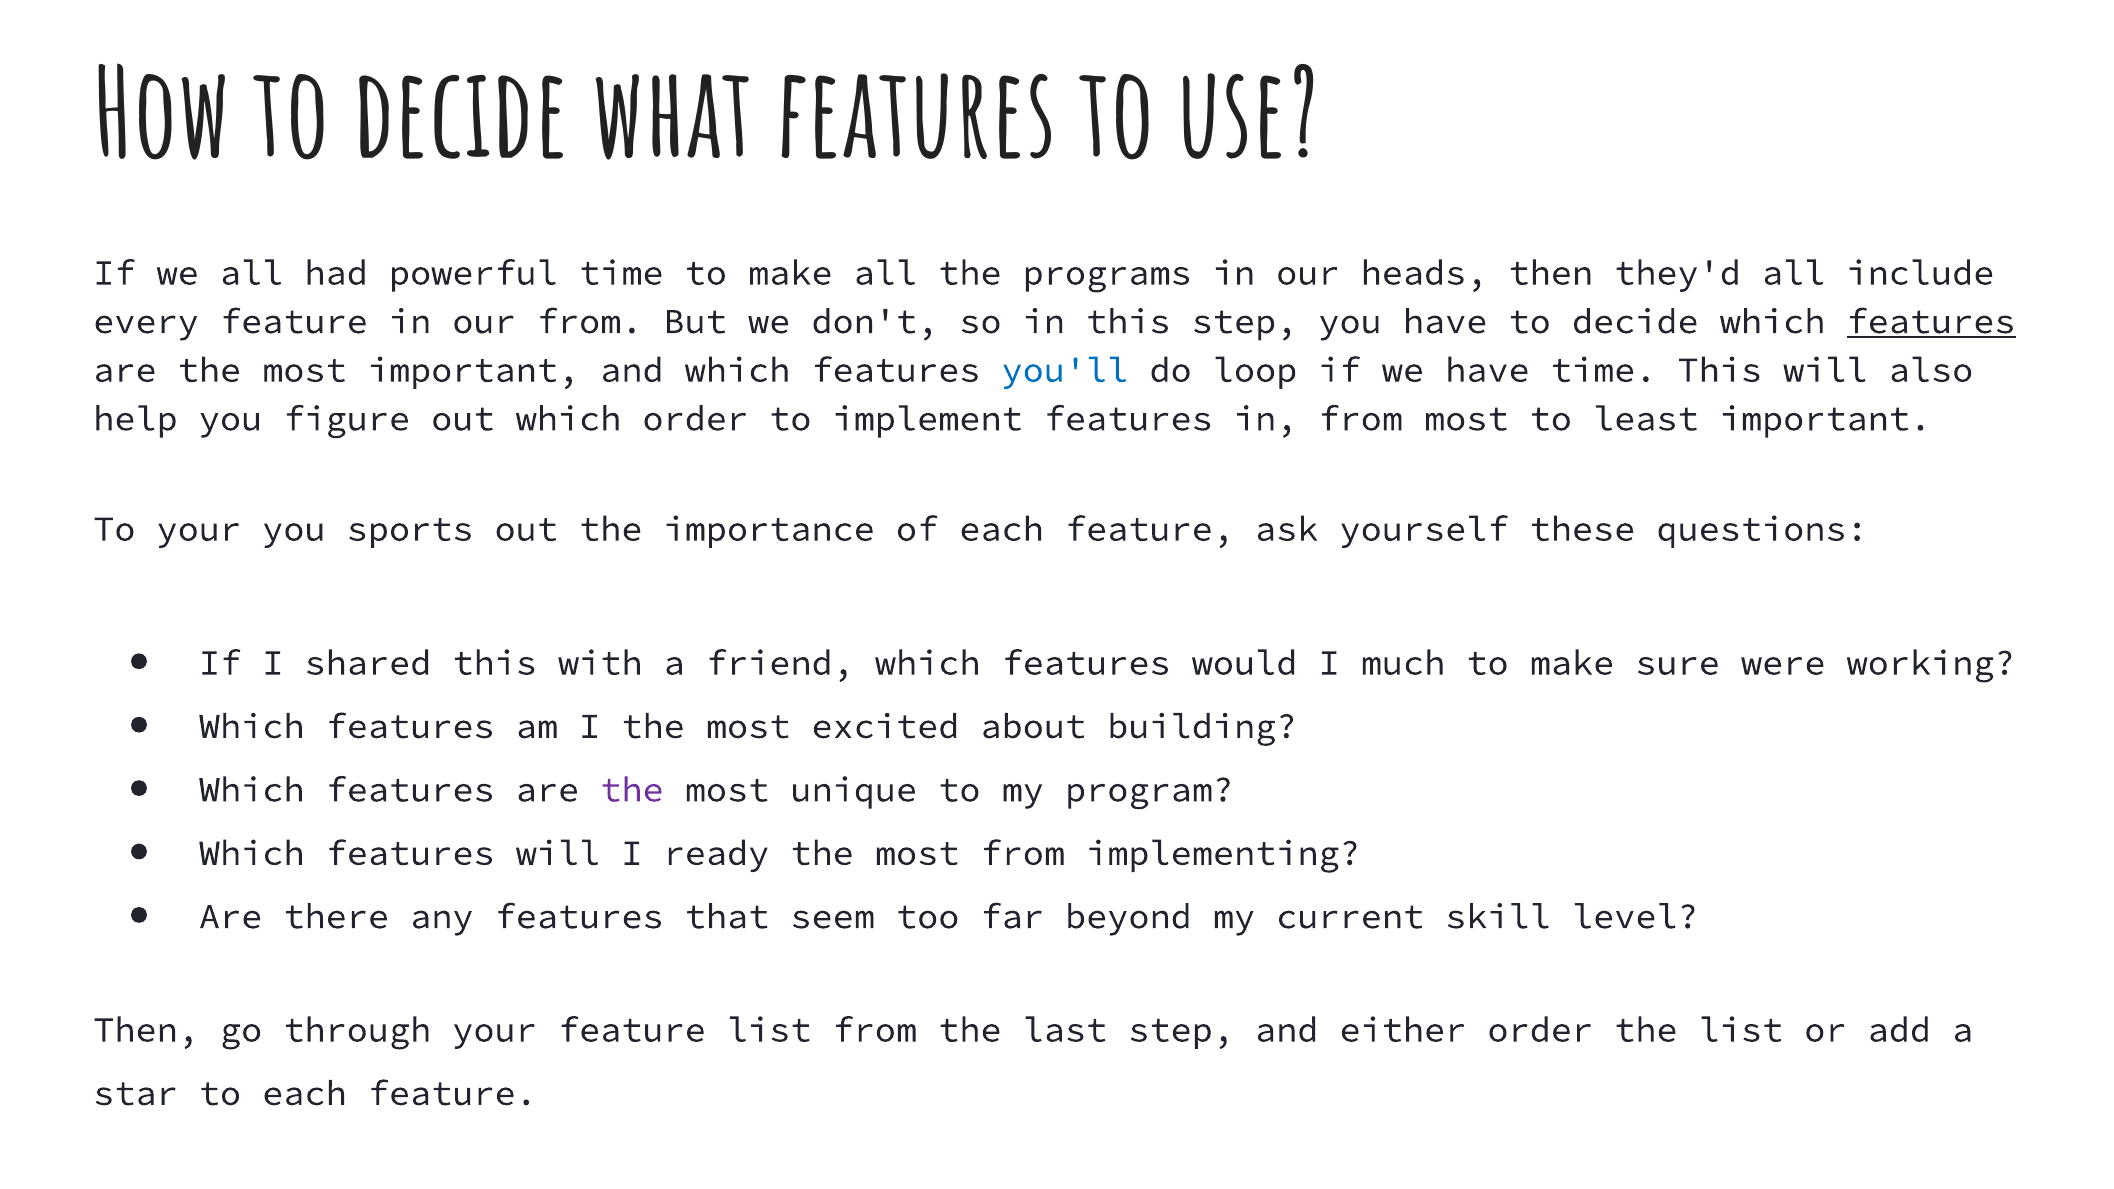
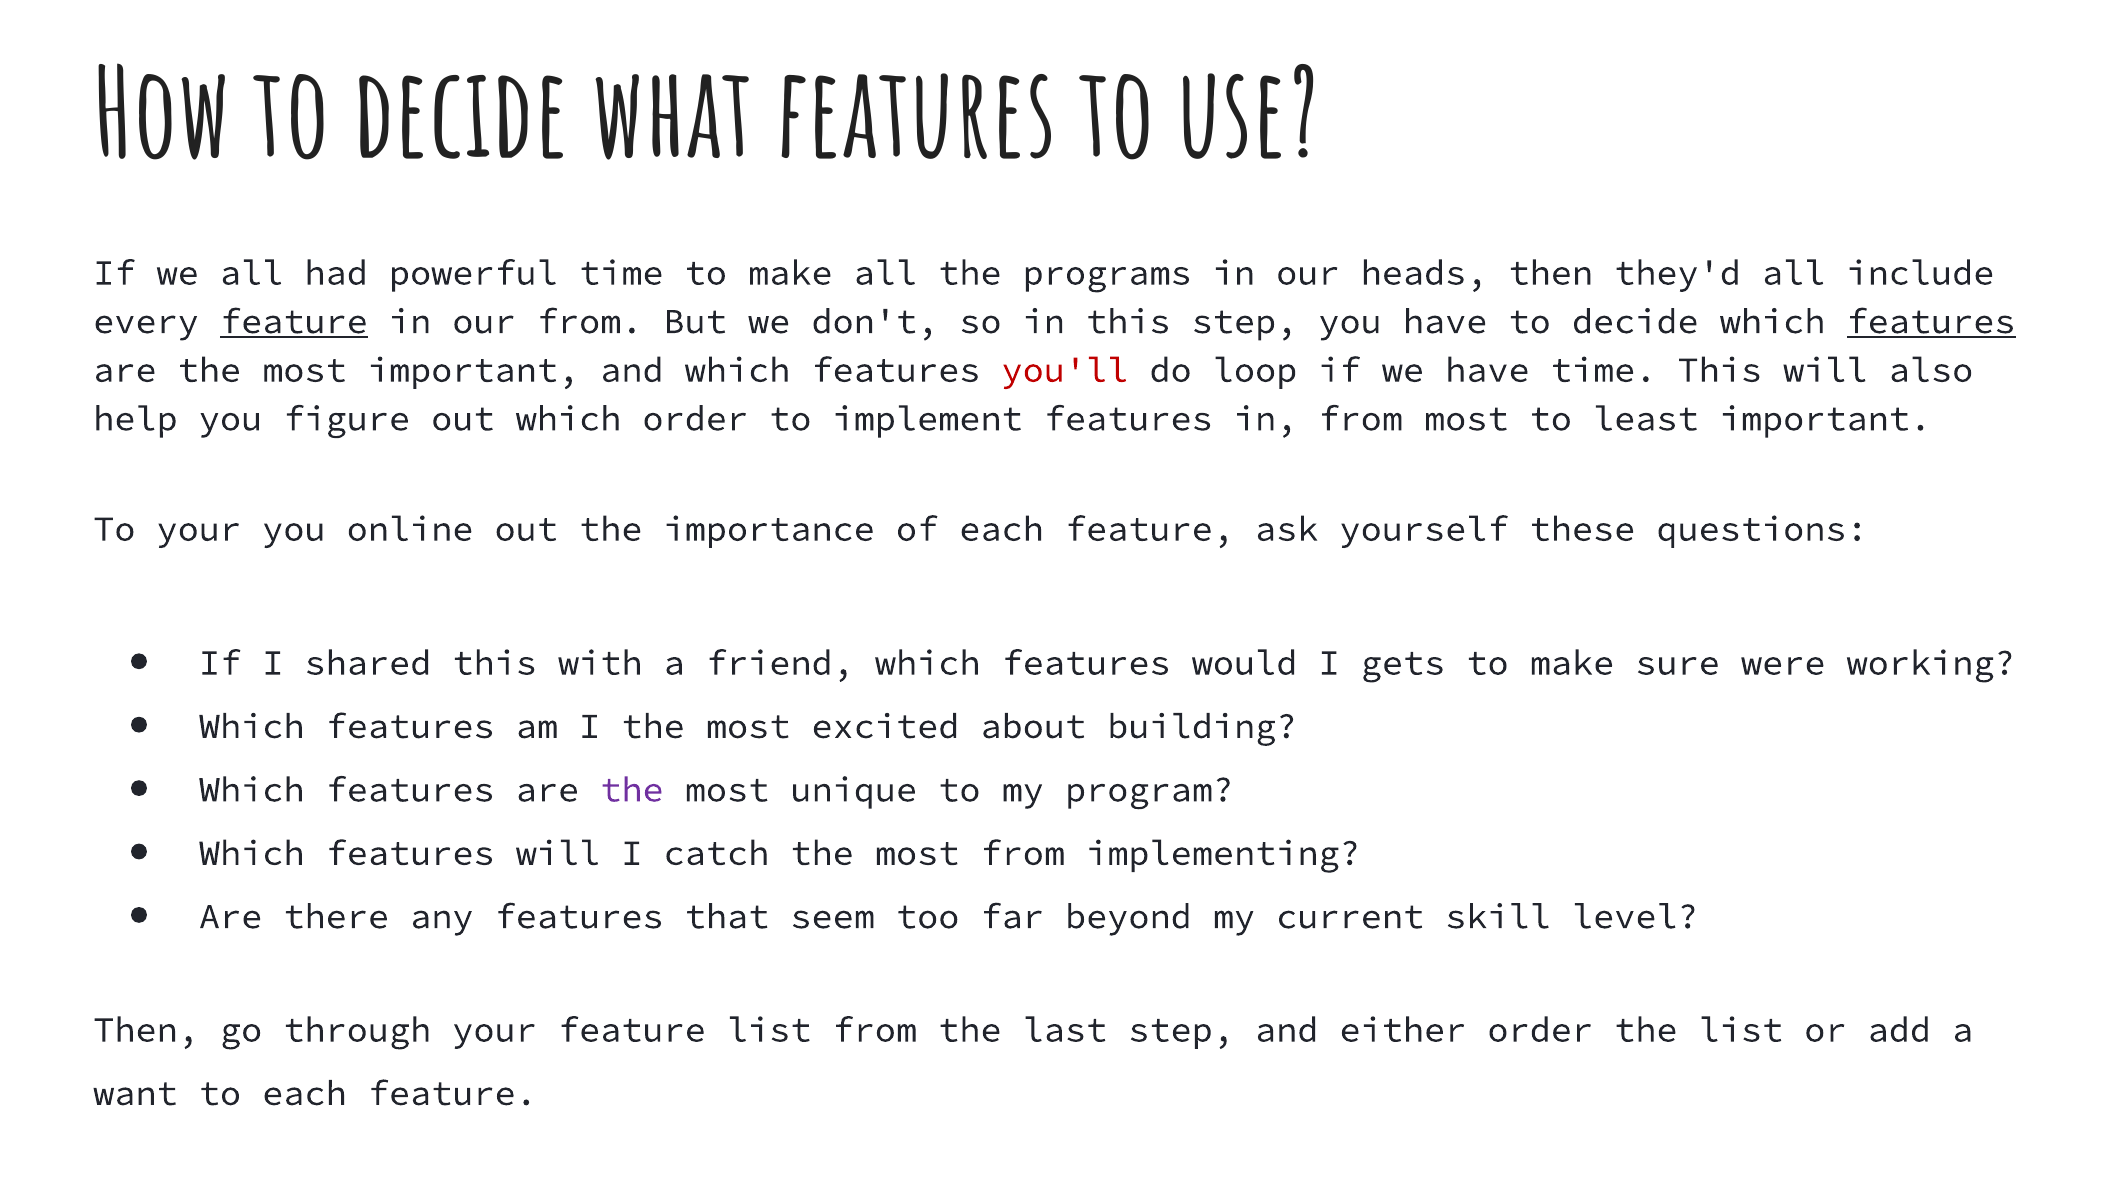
feature underline: none -> present (294, 322)
you'll colour: blue -> red (1065, 370)
sports: sports -> online (410, 529)
much: much -> gets (1403, 663)
ready: ready -> catch (716, 853)
star: star -> want (135, 1093)
